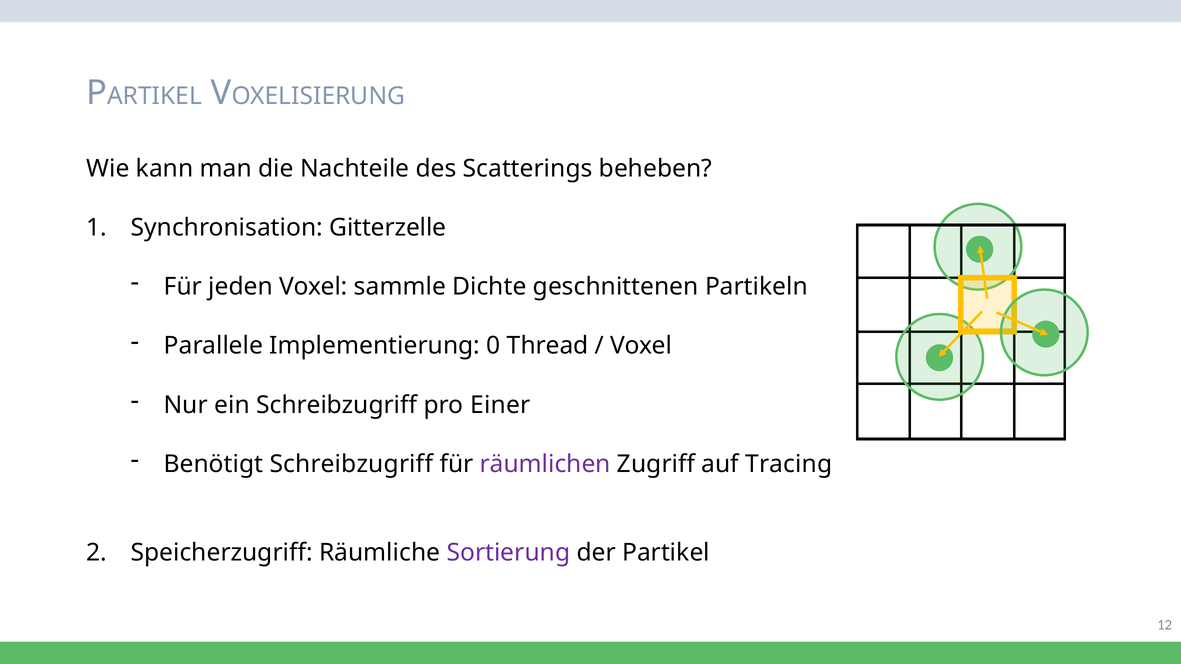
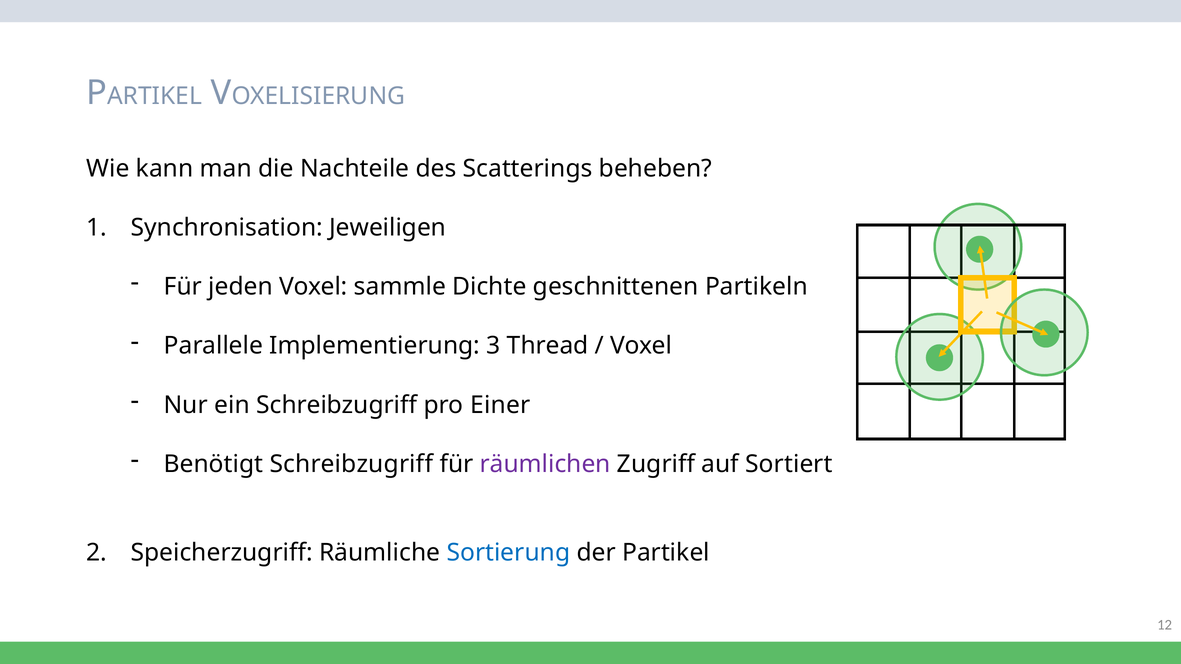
Gitterzelle: Gitterzelle -> Jeweiligen (388, 228)
0: 0 -> 3 (494, 346)
Tracing: Tracing -> Sortiert (789, 464)
Sortierung colour: purple -> blue (508, 553)
